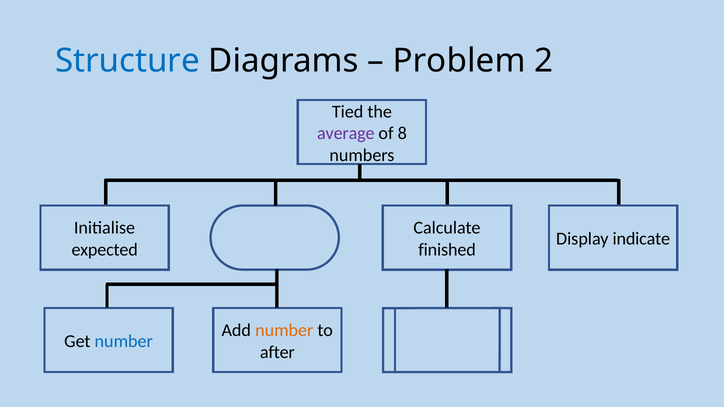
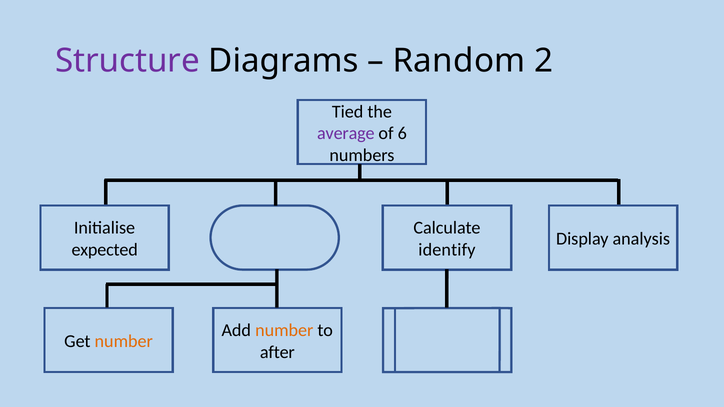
Structure colour: blue -> purple (128, 61)
Problem: Problem -> Random (459, 61)
8: 8 -> 6 (402, 133)
indicate: indicate -> analysis (641, 239)
finished: finished -> identify (447, 250)
number colour: blue -> orange (124, 342)
